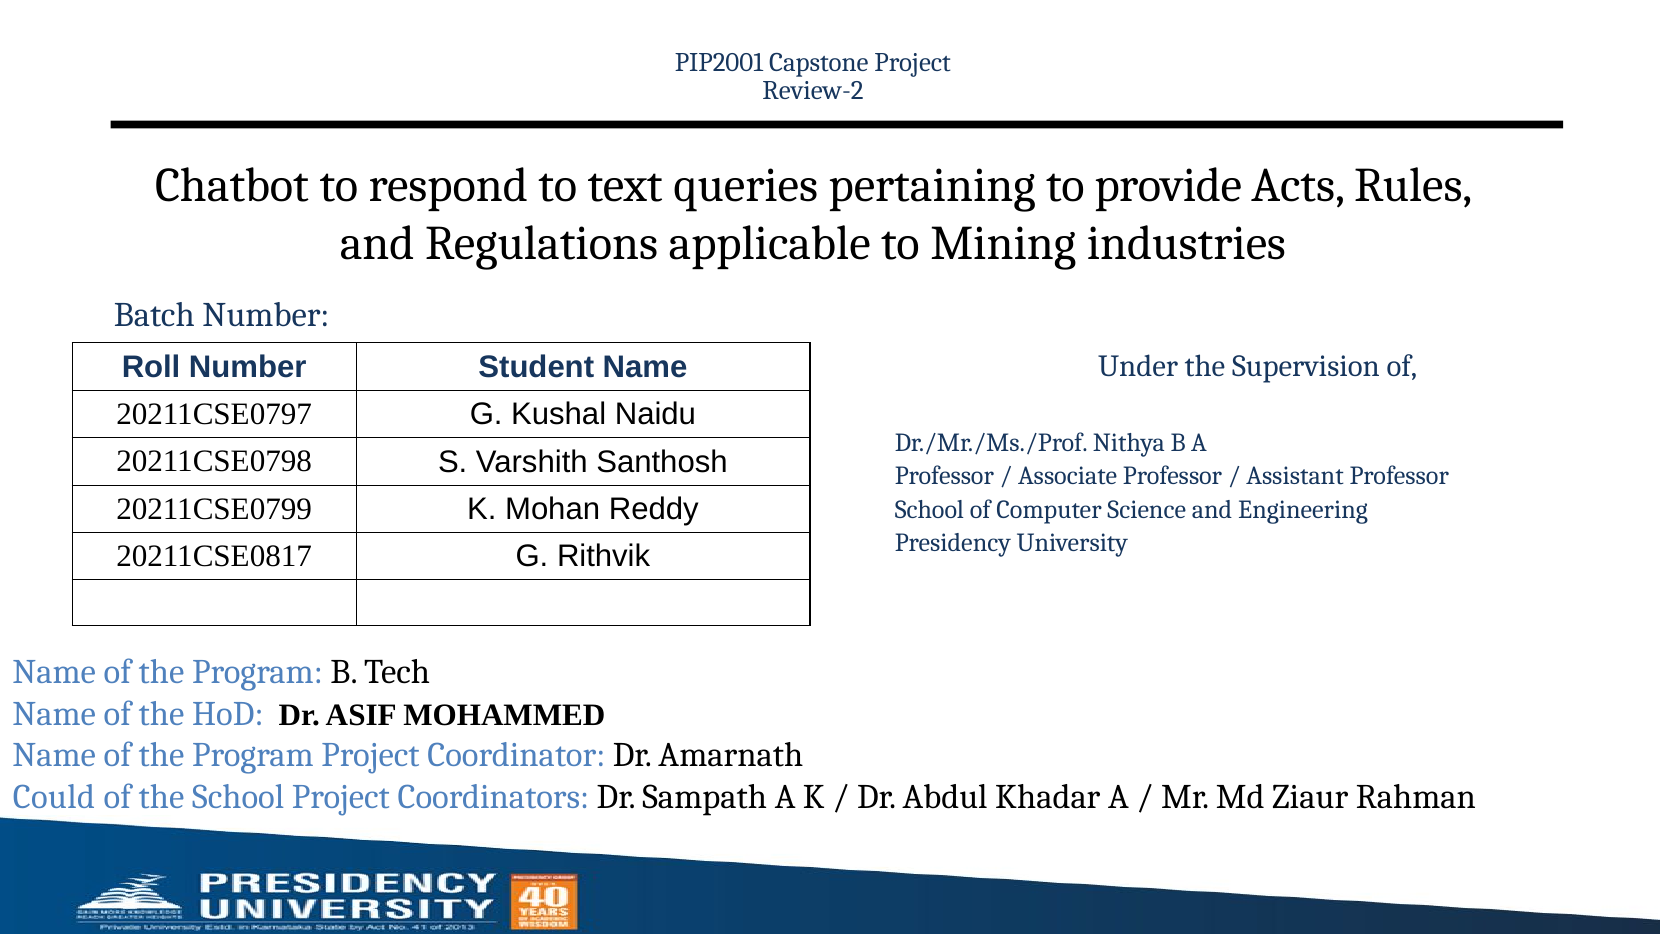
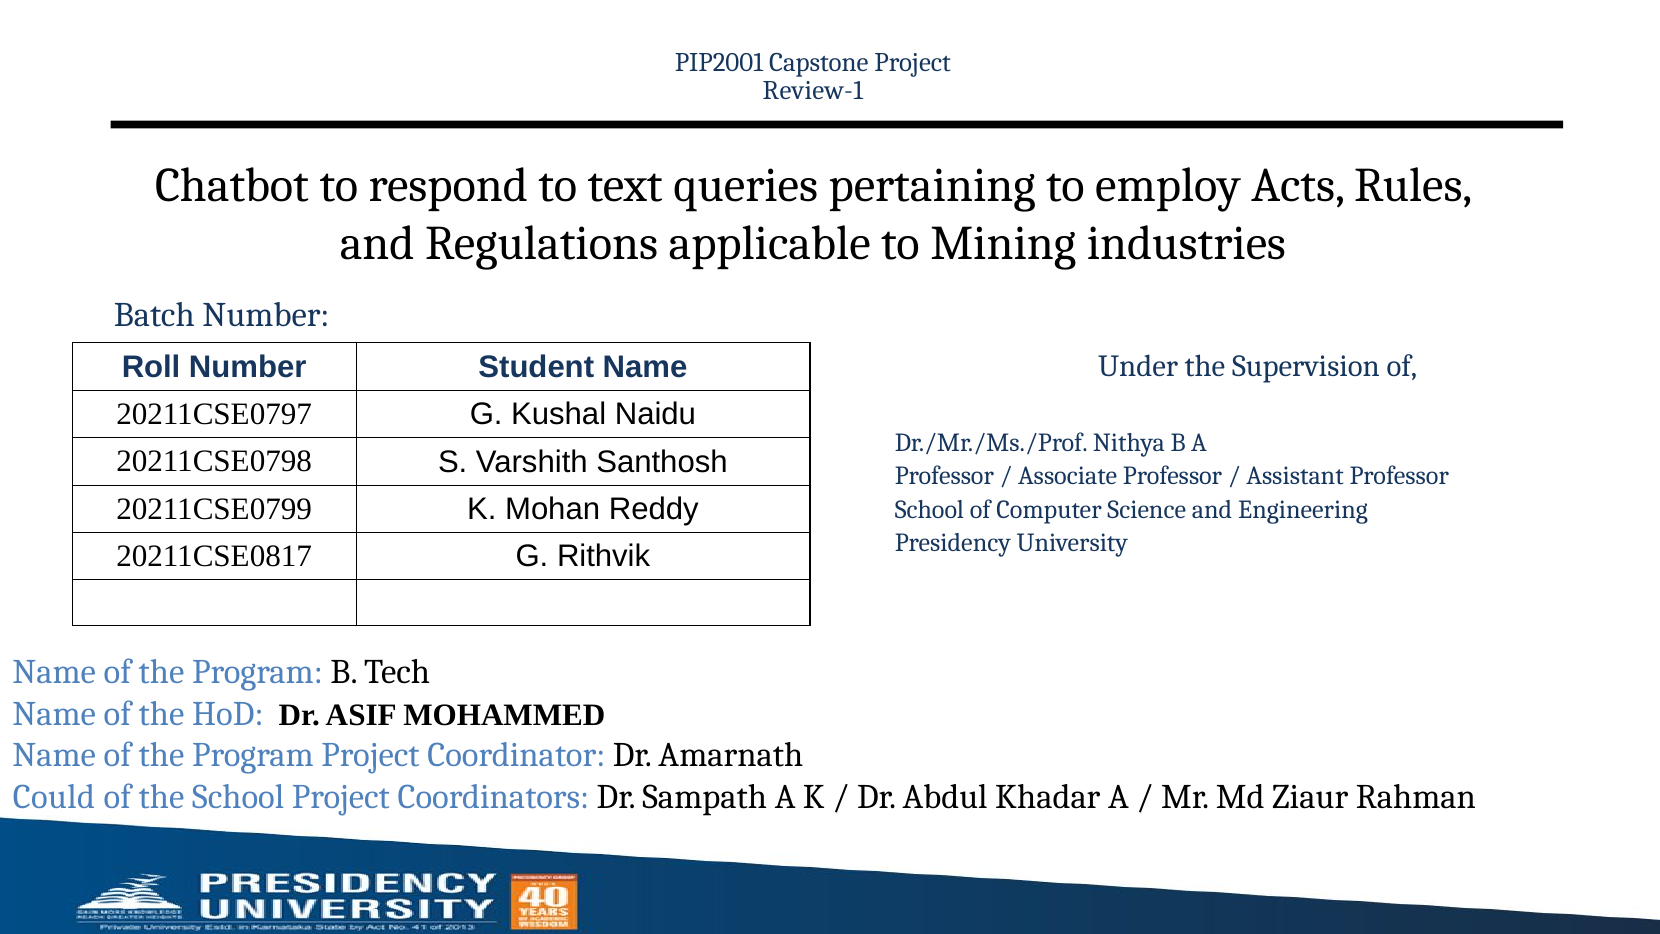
Review-2: Review-2 -> Review-1 (813, 91)
provide: provide -> employ (1168, 185)
